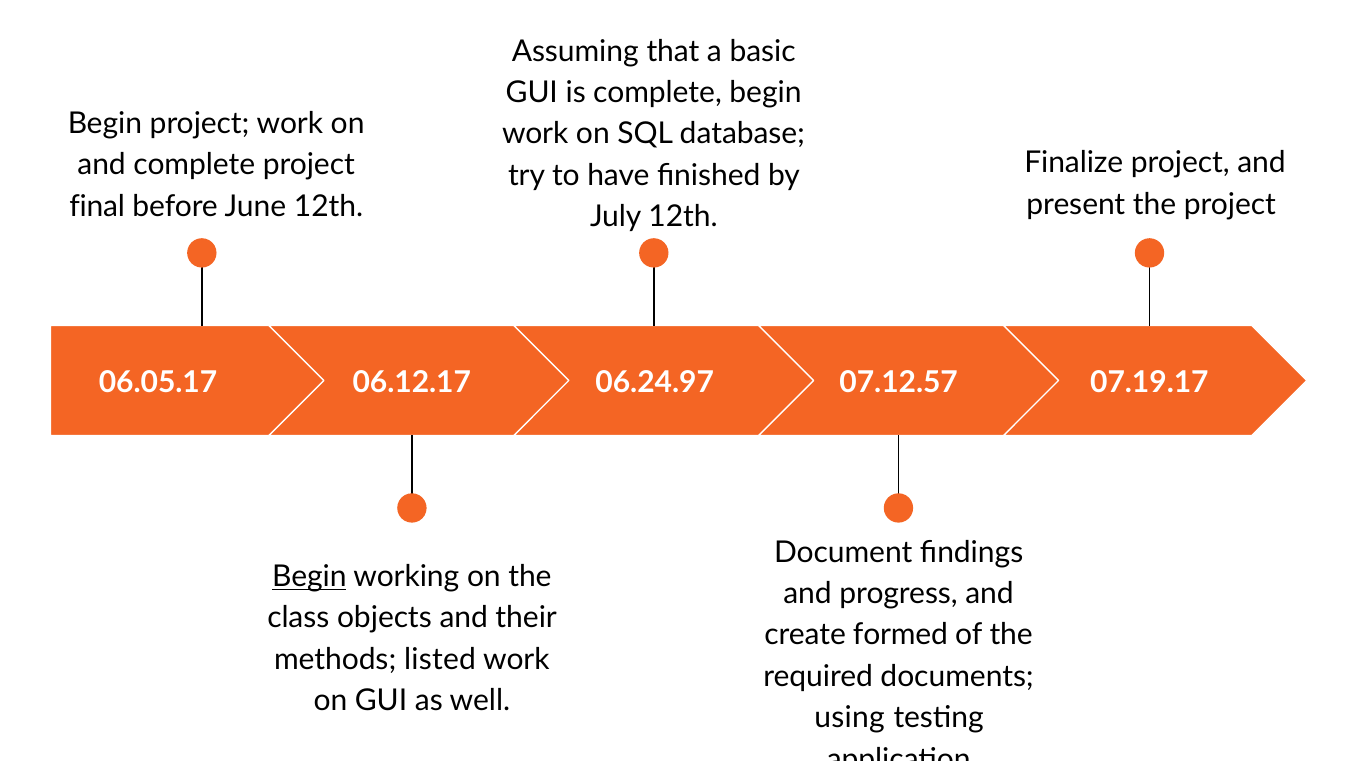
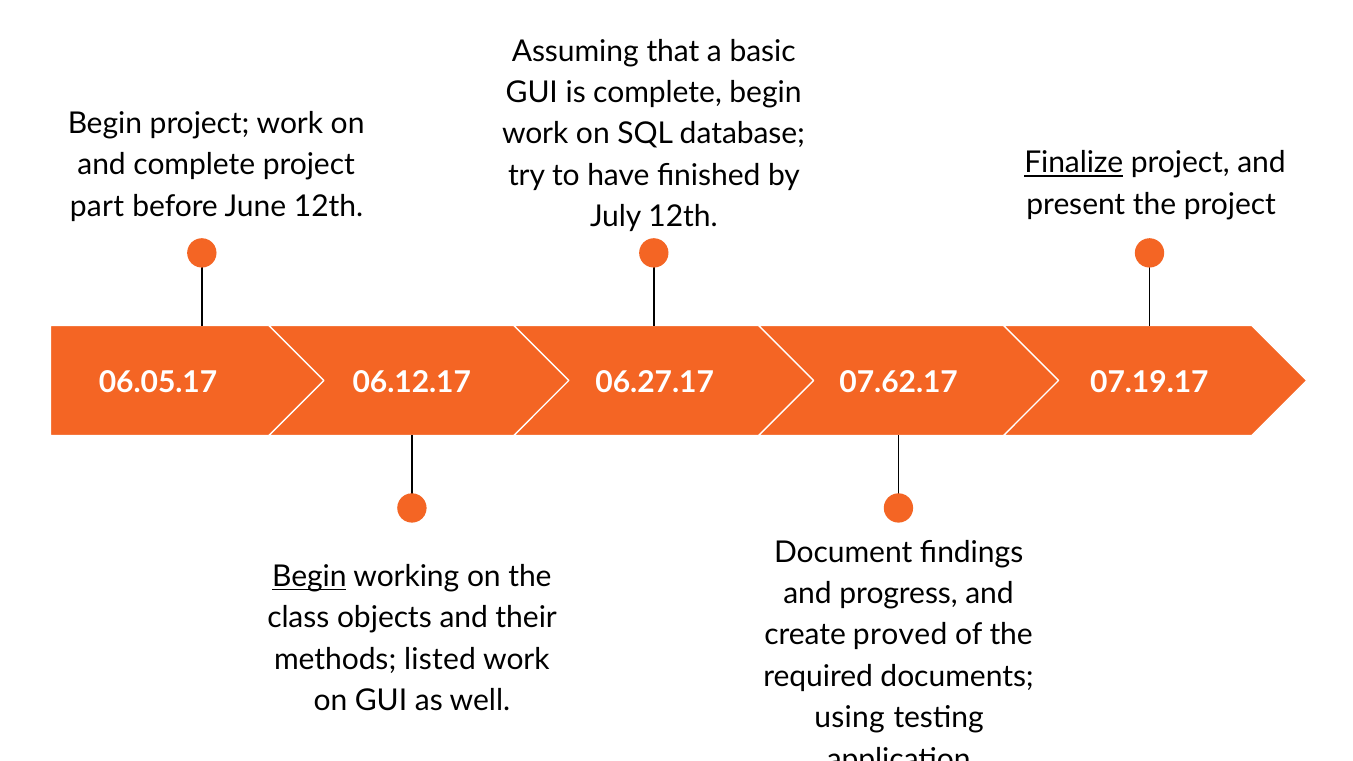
Finalize underline: none -> present (1074, 163)
final: final -> part (97, 206)
06.24.97: 06.24.97 -> 06.27.17 (655, 383)
07.12.57: 07.12.57 -> 07.62.17 (899, 383)
formed: formed -> proved (900, 635)
